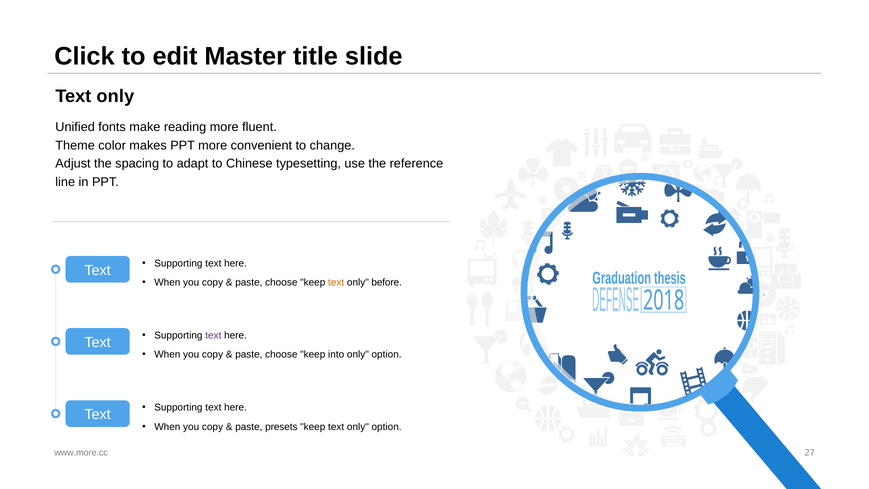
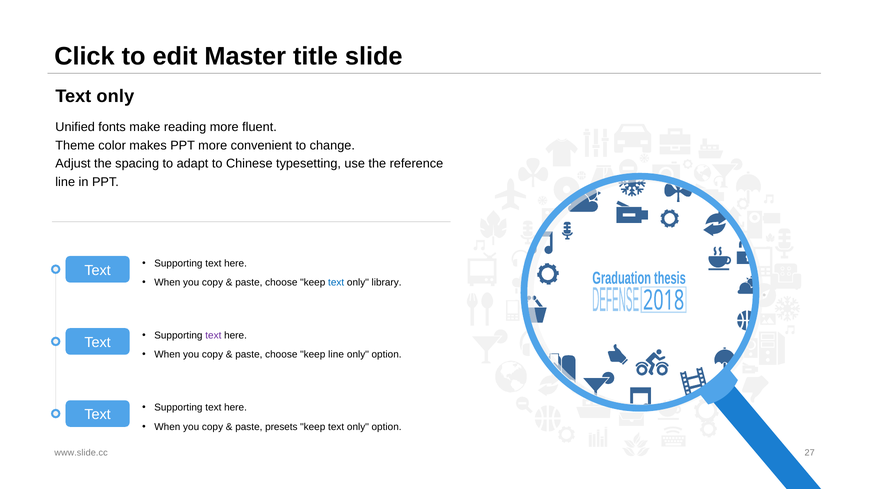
text colour: orange -> blue (336, 282)
before: before -> library (387, 282)
keep into: into -> line (336, 355)
www.more.cc: www.more.cc -> www.slide.cc (81, 453)
